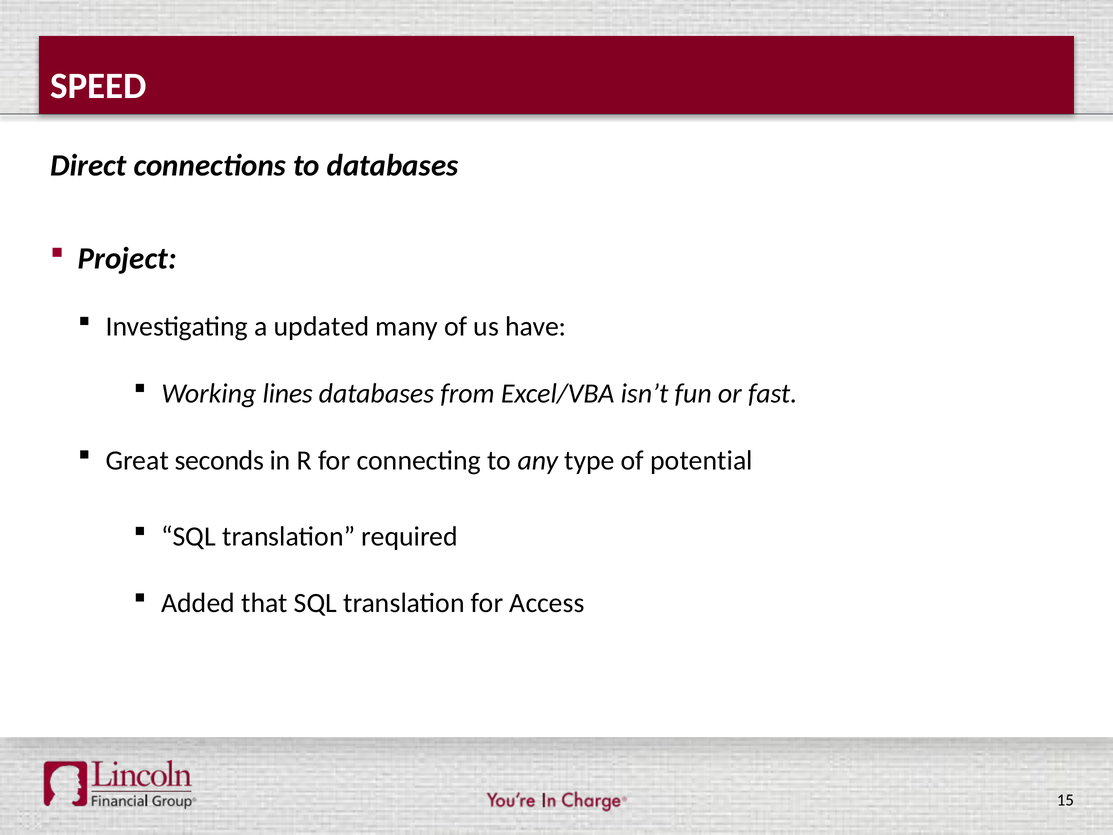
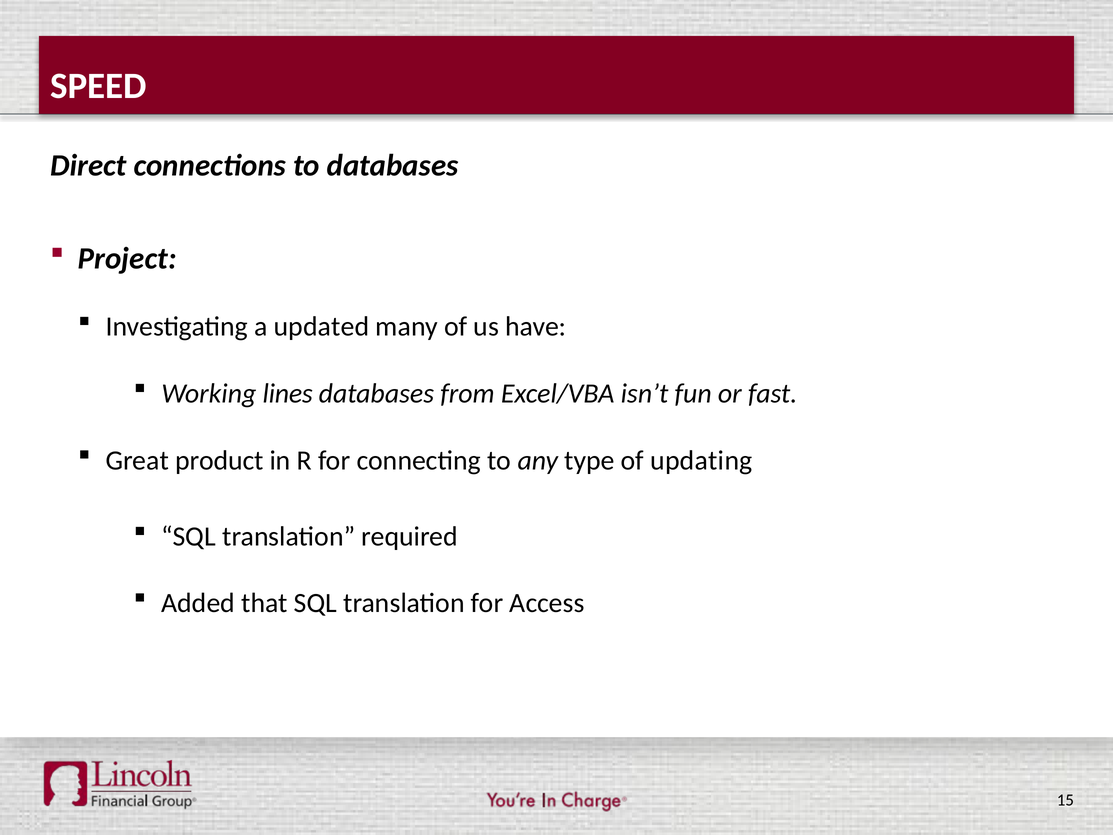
seconds: seconds -> product (219, 460)
potential: potential -> updating (701, 460)
